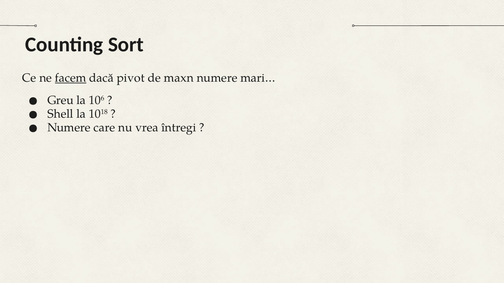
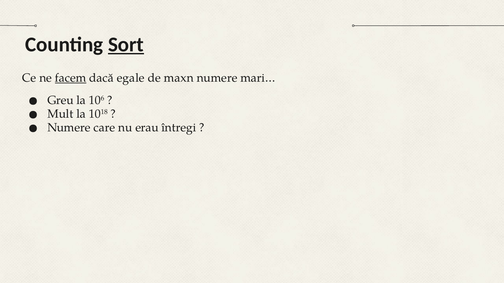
Sort underline: none -> present (126, 45)
pivot: pivot -> egale (131, 78)
Shell: Shell -> Mult (60, 114)
vrea: vrea -> erau (147, 128)
